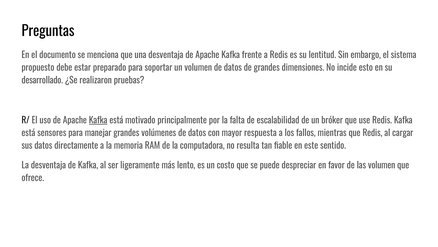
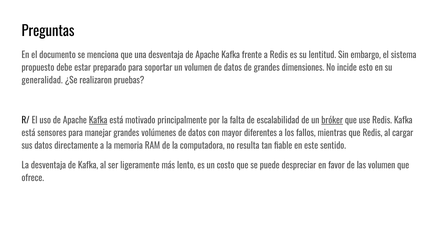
desarrollado: desarrollado -> generalidad (42, 80)
bróker underline: none -> present (332, 120)
respuesta: respuesta -> diferentes (260, 133)
